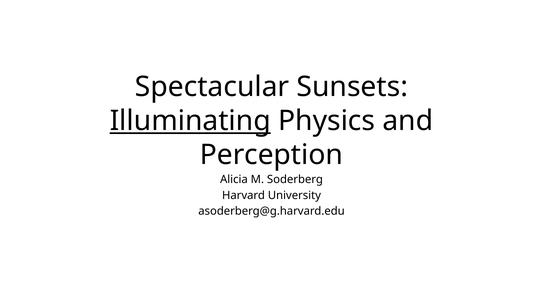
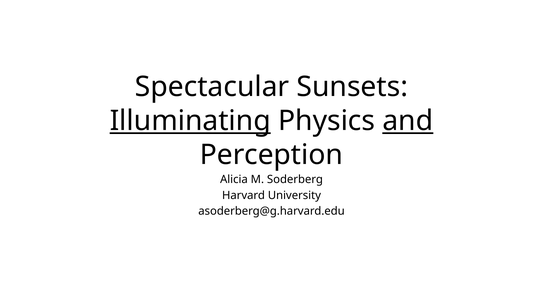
and underline: none -> present (408, 121)
